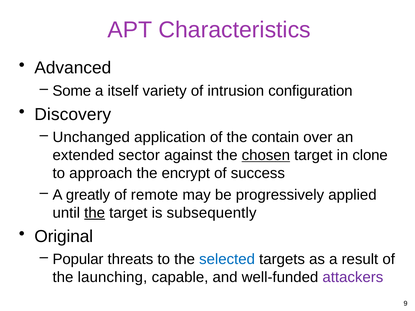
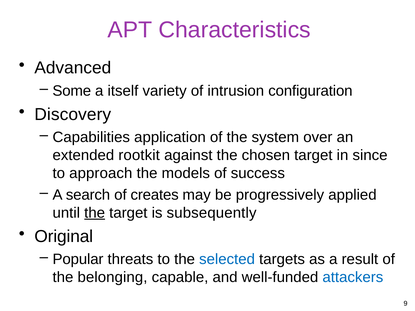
Unchanged: Unchanged -> Capabilities (91, 137)
contain: contain -> system (275, 137)
sector: sector -> rootkit (139, 155)
chosen underline: present -> none (266, 155)
clone: clone -> since (370, 155)
encrypt: encrypt -> models (186, 173)
greatly: greatly -> search (88, 195)
remote: remote -> creates (155, 195)
launching: launching -> belonging (112, 278)
attackers colour: purple -> blue (353, 278)
